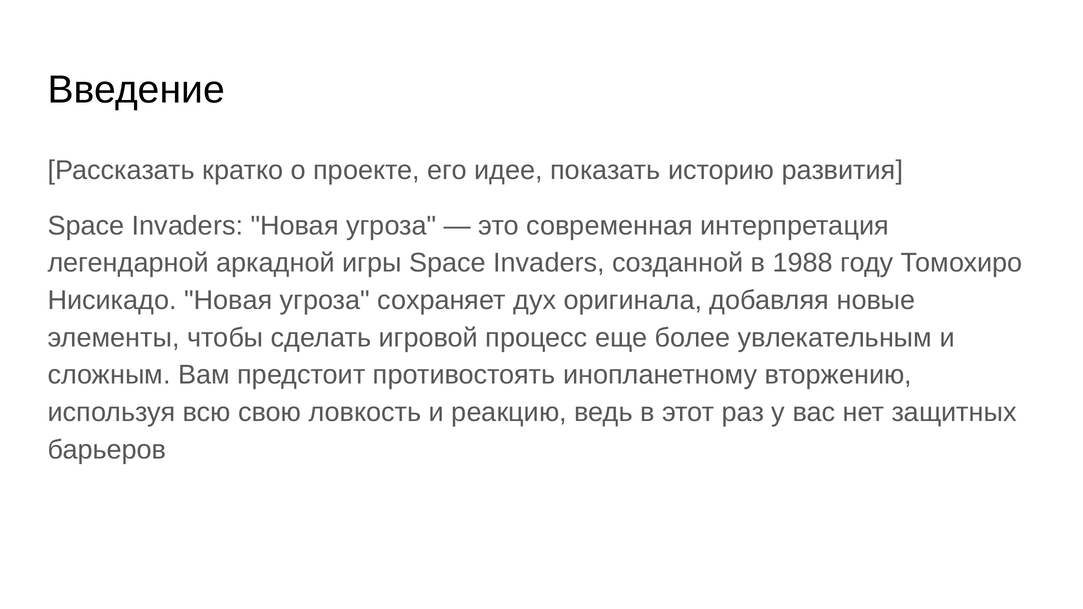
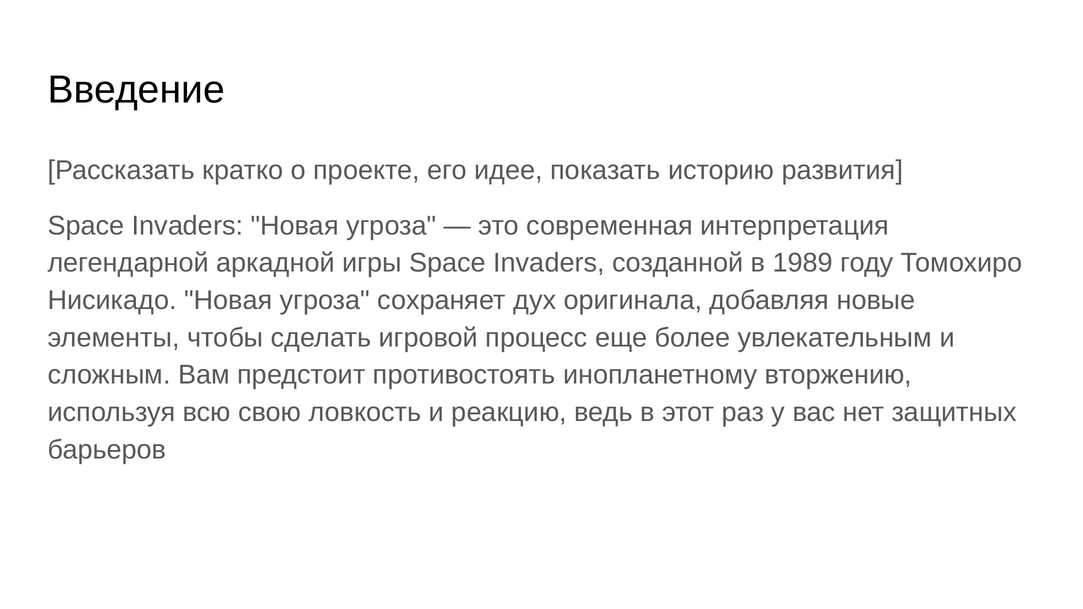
1988: 1988 -> 1989 (803, 263)
